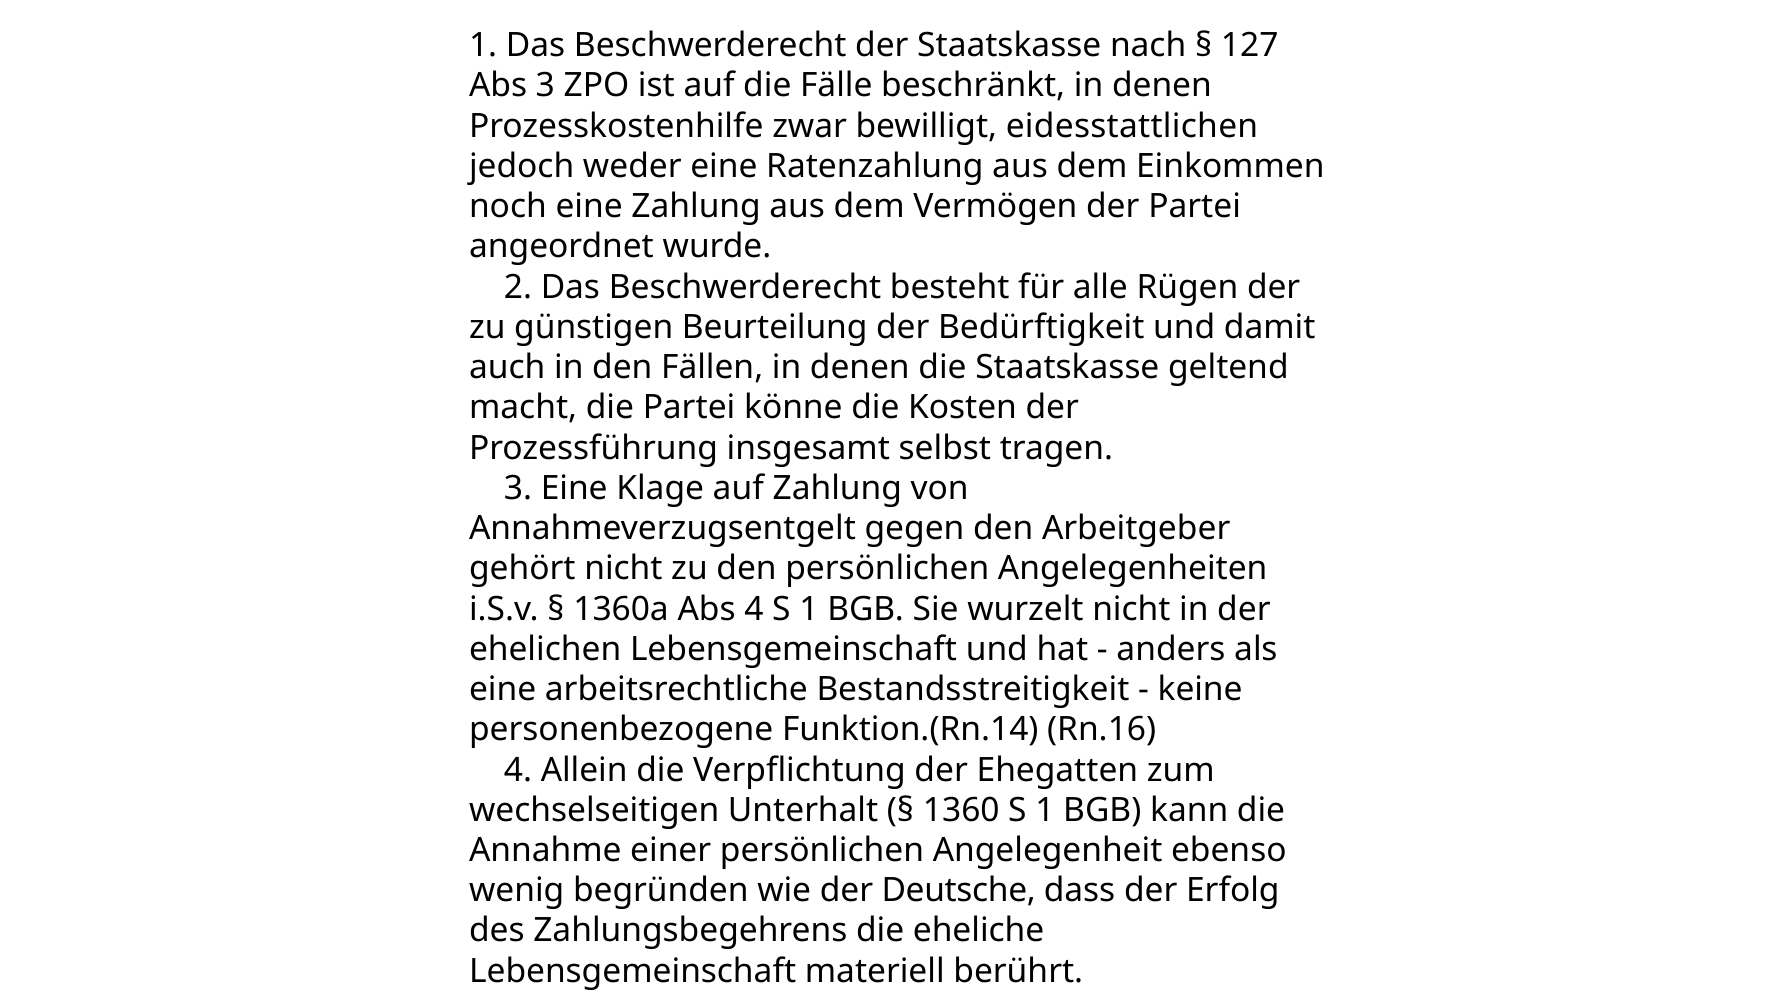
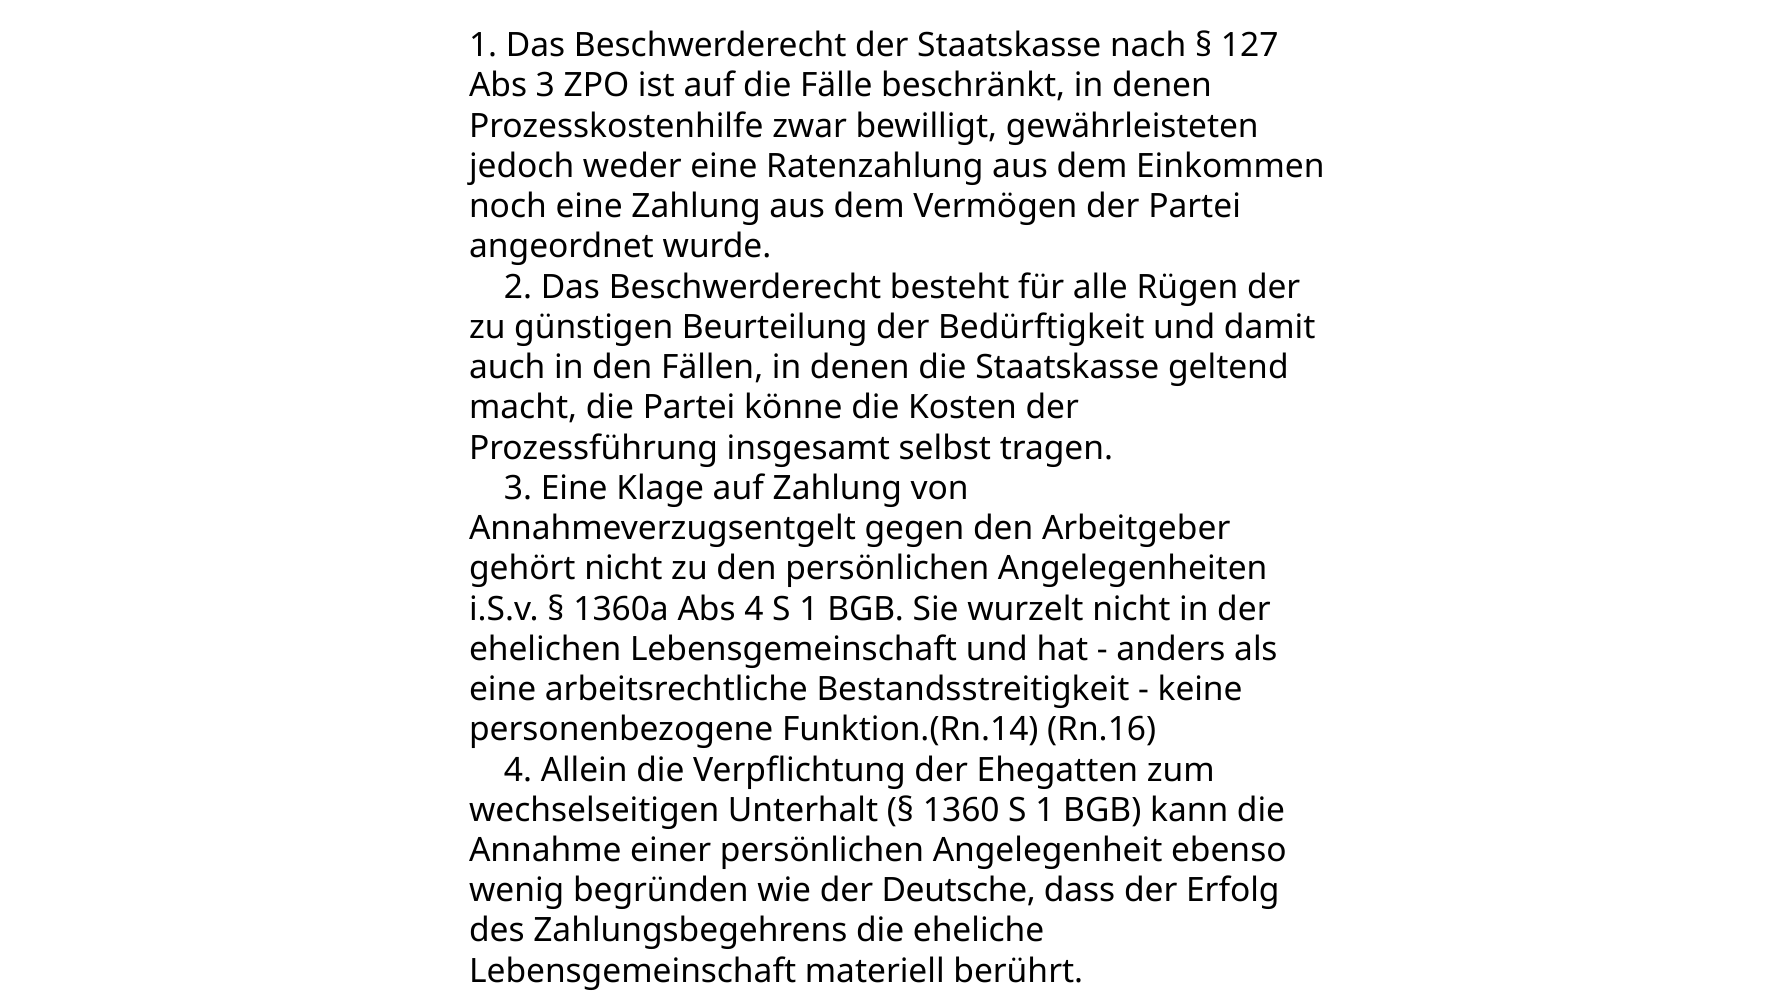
eidesstattlichen: eidesstattlichen -> gewährleisteten (1132, 126)
